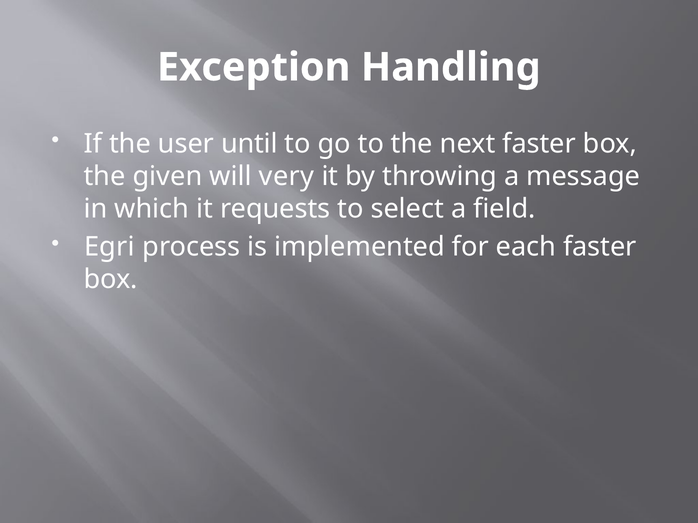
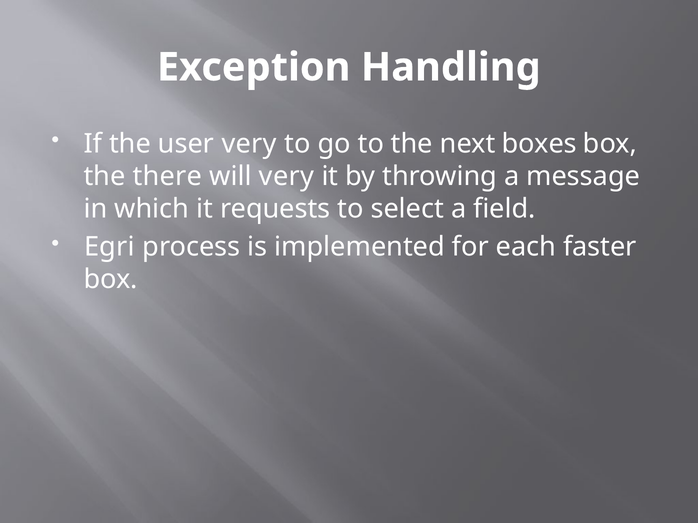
user until: until -> very (249, 144)
next faster: faster -> boxes (539, 144)
given: given -> there (167, 176)
